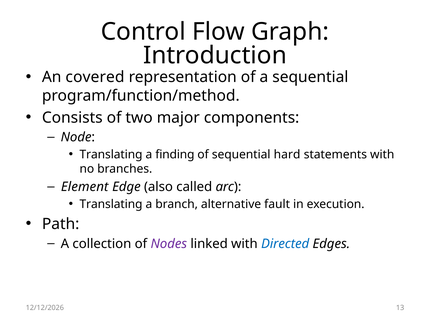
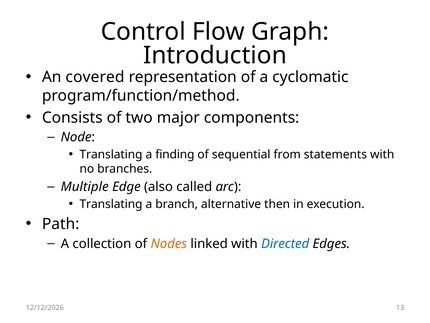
a sequential: sequential -> cyclomatic (310, 77)
hard: hard -> from (287, 154)
Element: Element -> Multiple (85, 186)
fault: fault -> then (277, 204)
Nodes colour: purple -> orange (169, 243)
